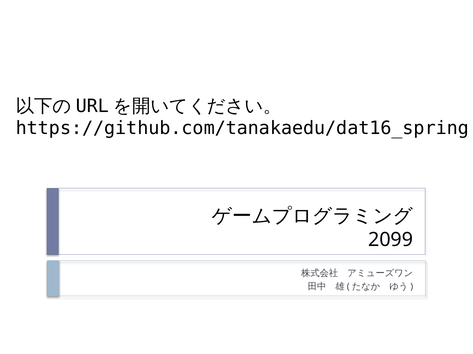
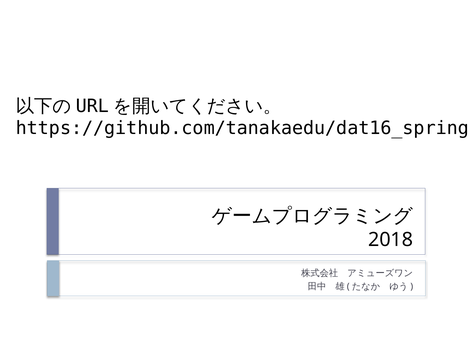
2099: 2099 -> 2018 (391, 240)
